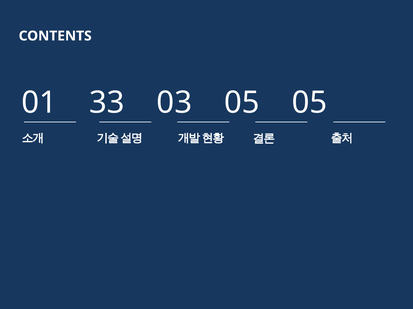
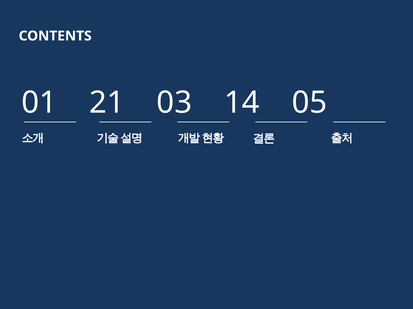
33: 33 -> 21 (107, 103)
03 05: 05 -> 14 (242, 103)
